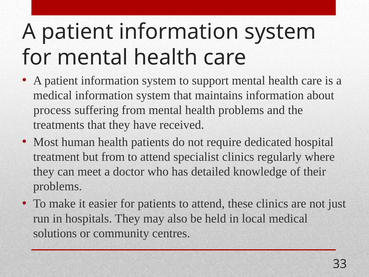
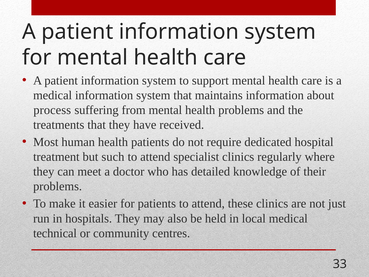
but from: from -> such (113, 157)
solutions: solutions -> technical (55, 233)
